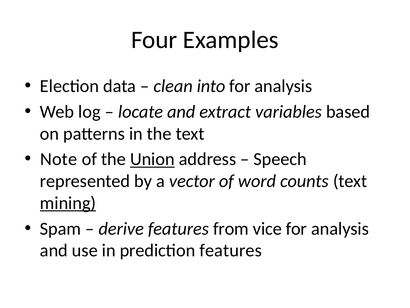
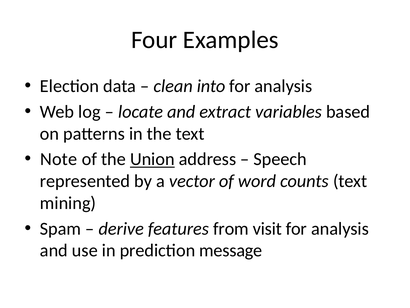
mining underline: present -> none (68, 203)
vice: vice -> visit (267, 228)
prediction features: features -> message (231, 250)
